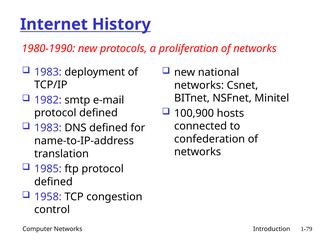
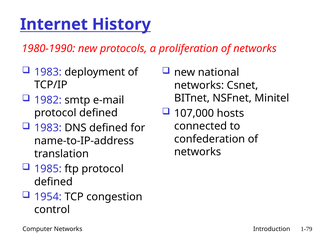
100,900: 100,900 -> 107,000 (194, 113)
1958: 1958 -> 1954 (48, 197)
